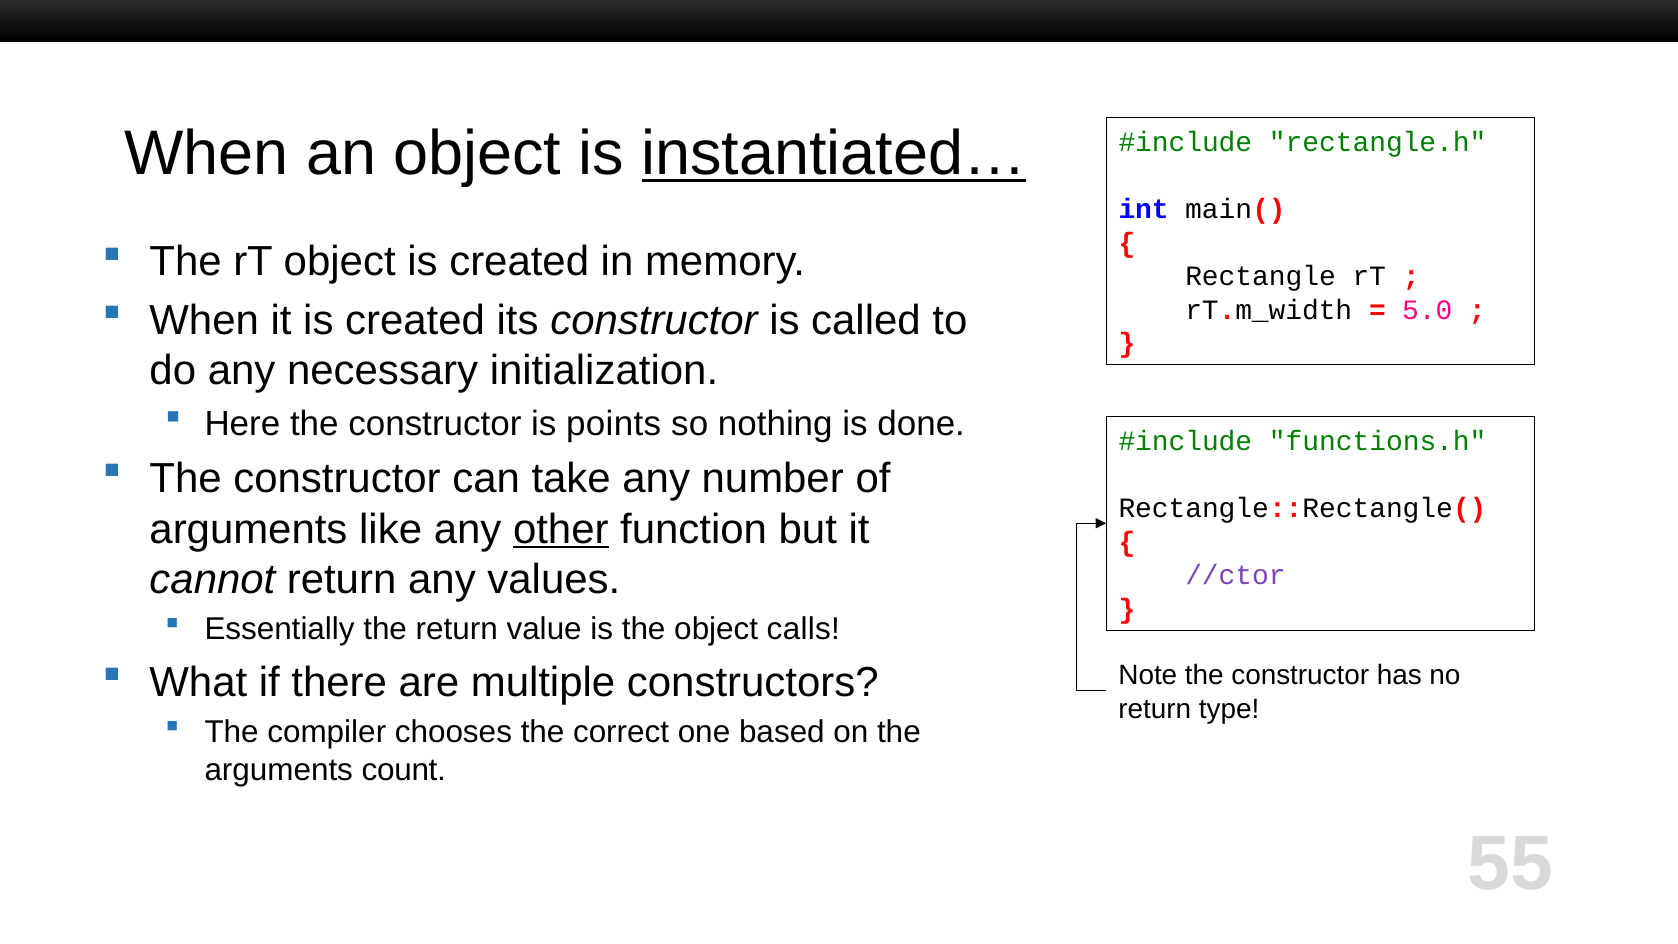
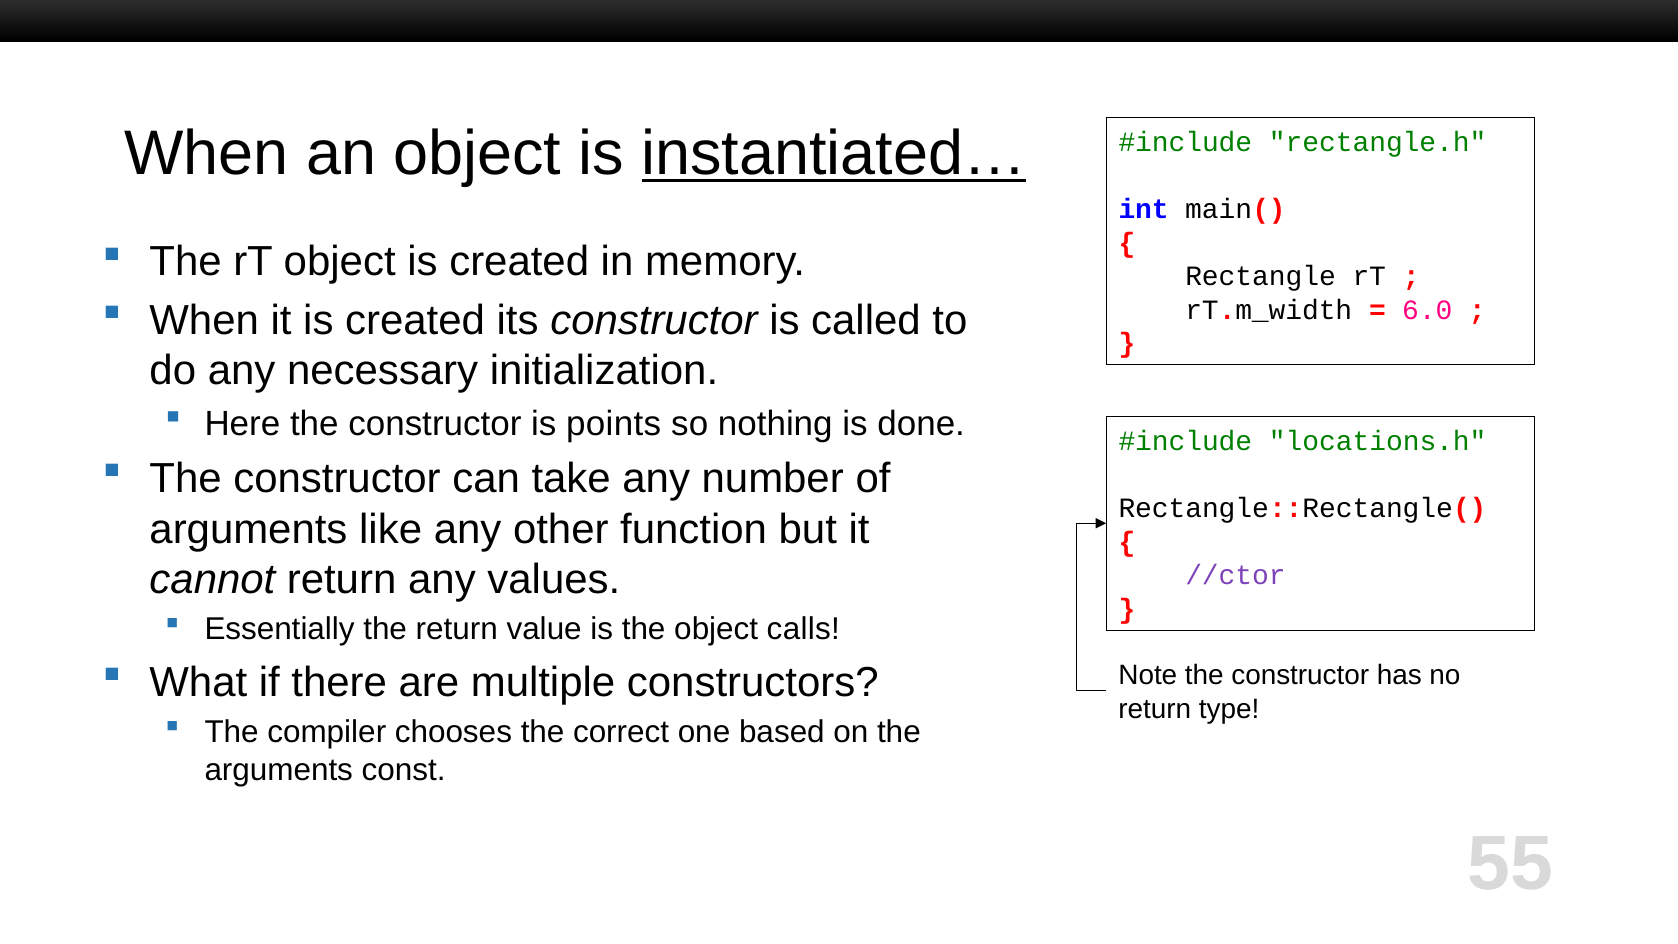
5.0: 5.0 -> 6.0 (1427, 310)
functions.h: functions.h -> locations.h (1378, 441)
other underline: present -> none (561, 529)
count: count -> const (404, 770)
